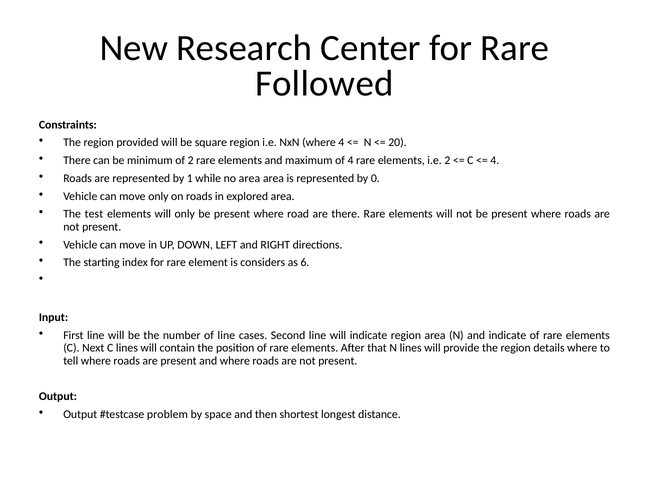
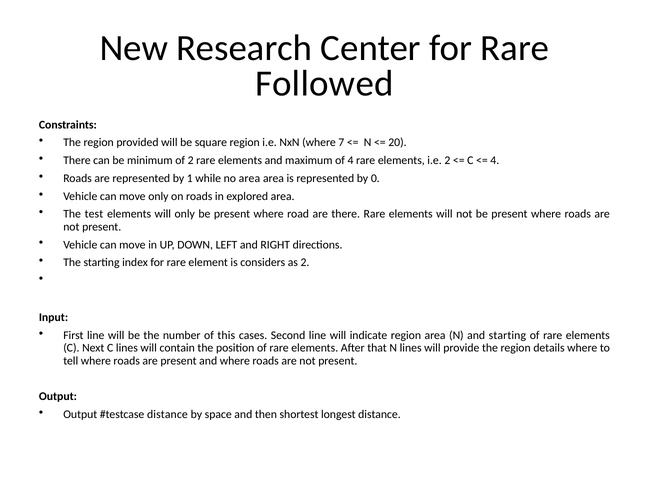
where 4: 4 -> 7 (341, 143)
as 6: 6 -> 2 (305, 262)
of line: line -> this (226, 335)
and indicate: indicate -> starting (507, 335)
problem: problem -> distance (167, 414)
